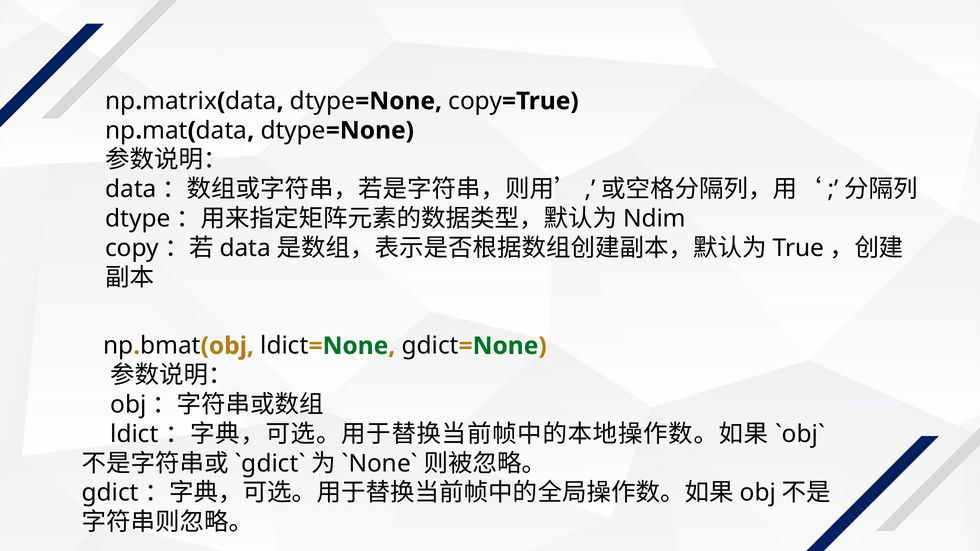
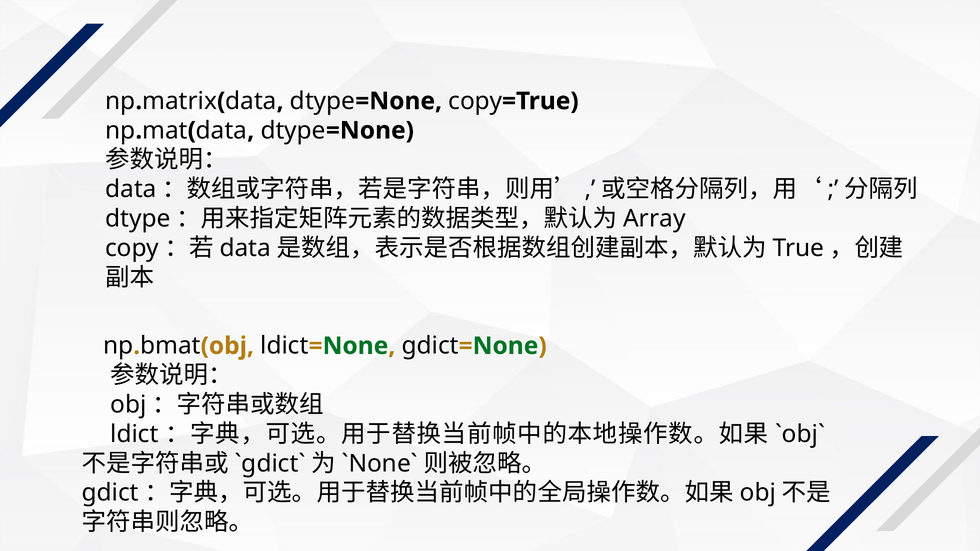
Ndim: Ndim -> Array (654, 219)
